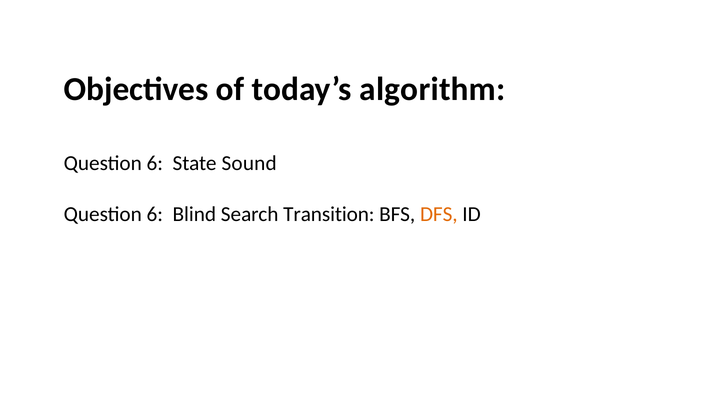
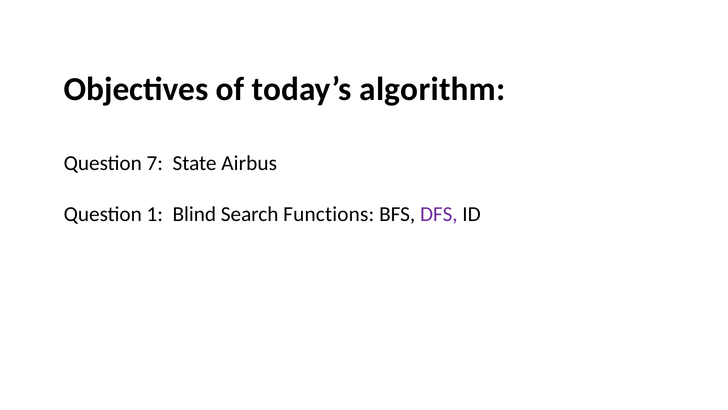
6: 6 -> 7 (155, 163)
Sound: Sound -> Airbus (249, 163)
6: 6 -> 1 (155, 214)
Transition: Transition -> Functions (329, 214)
DFS colour: orange -> purple (439, 214)
